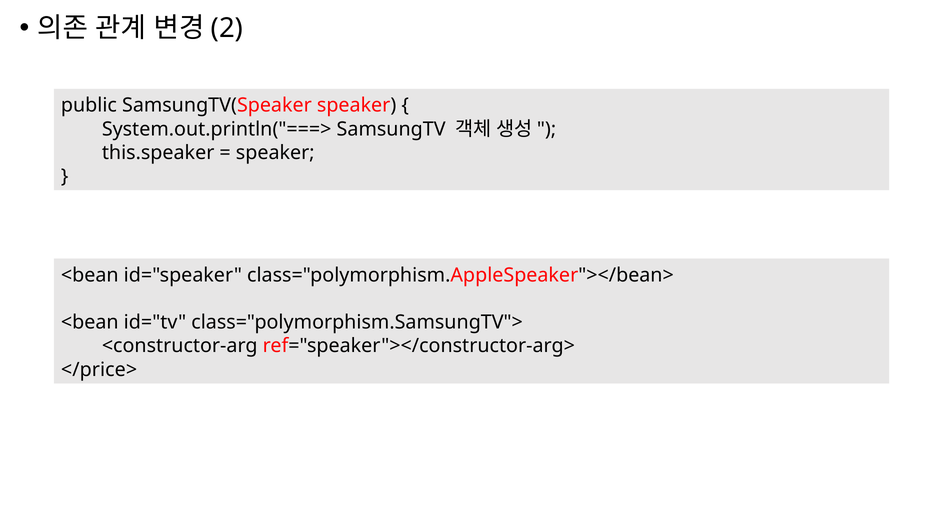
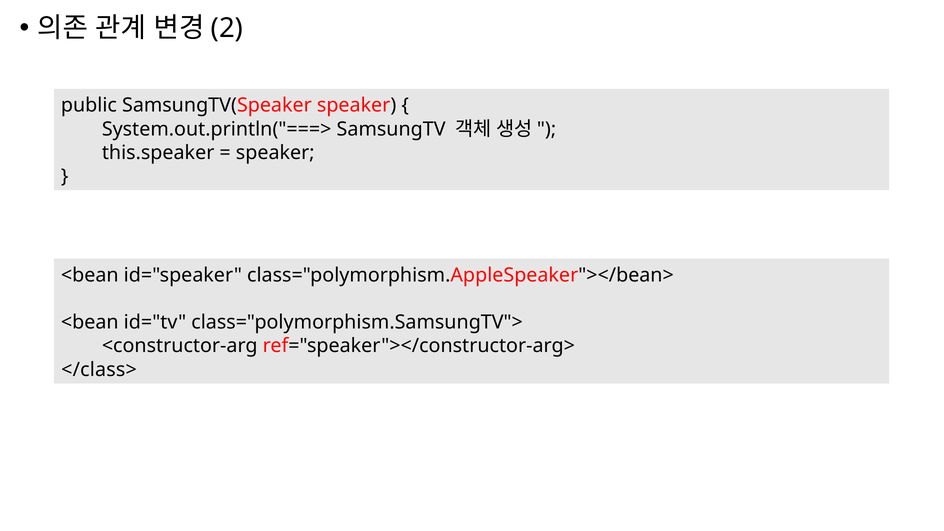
</price>: </price> -> </class> (99, 370)
